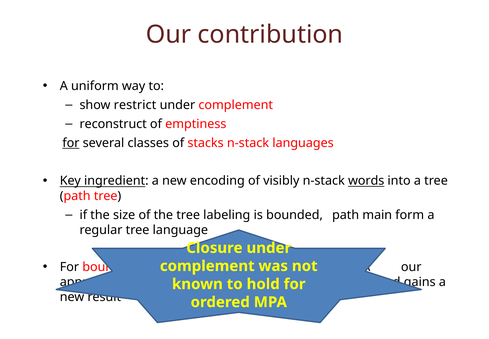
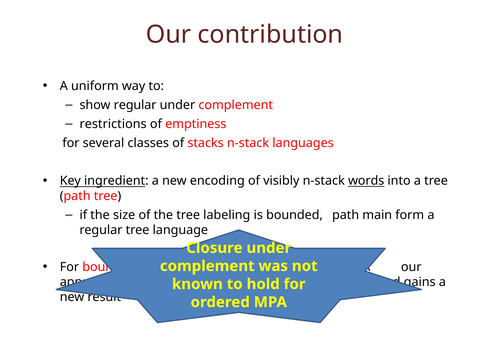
show restrict: restrict -> regular (135, 105)
reconstruct: reconstruct -> restrictions (113, 124)
for underline: present -> none (71, 143)
